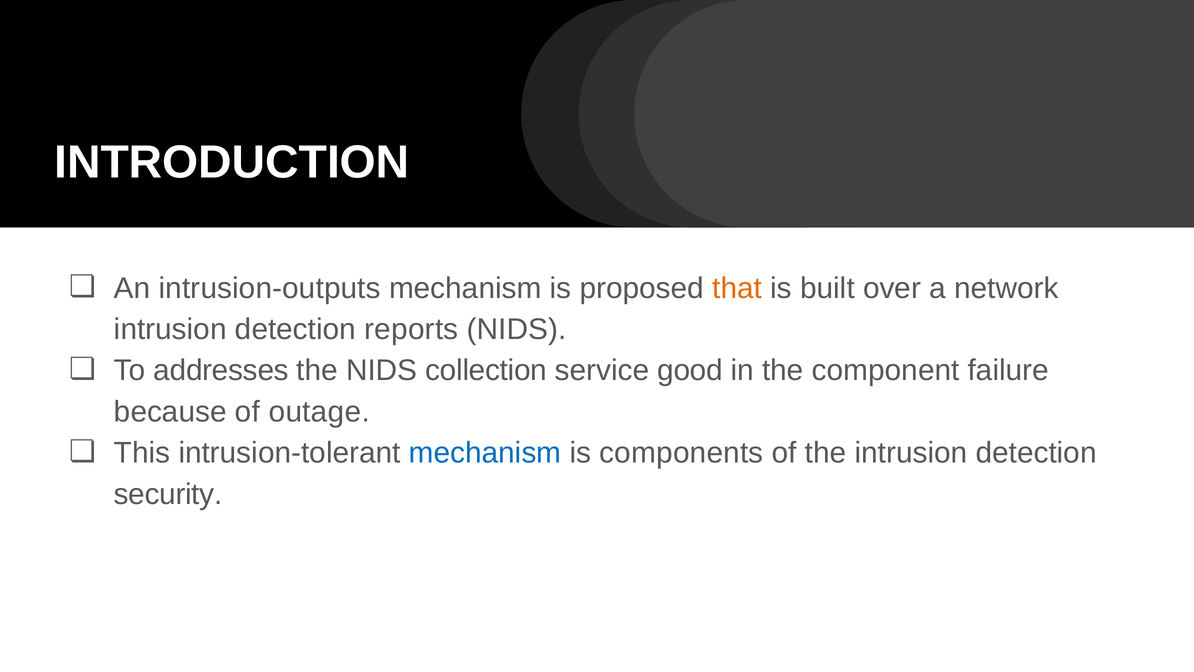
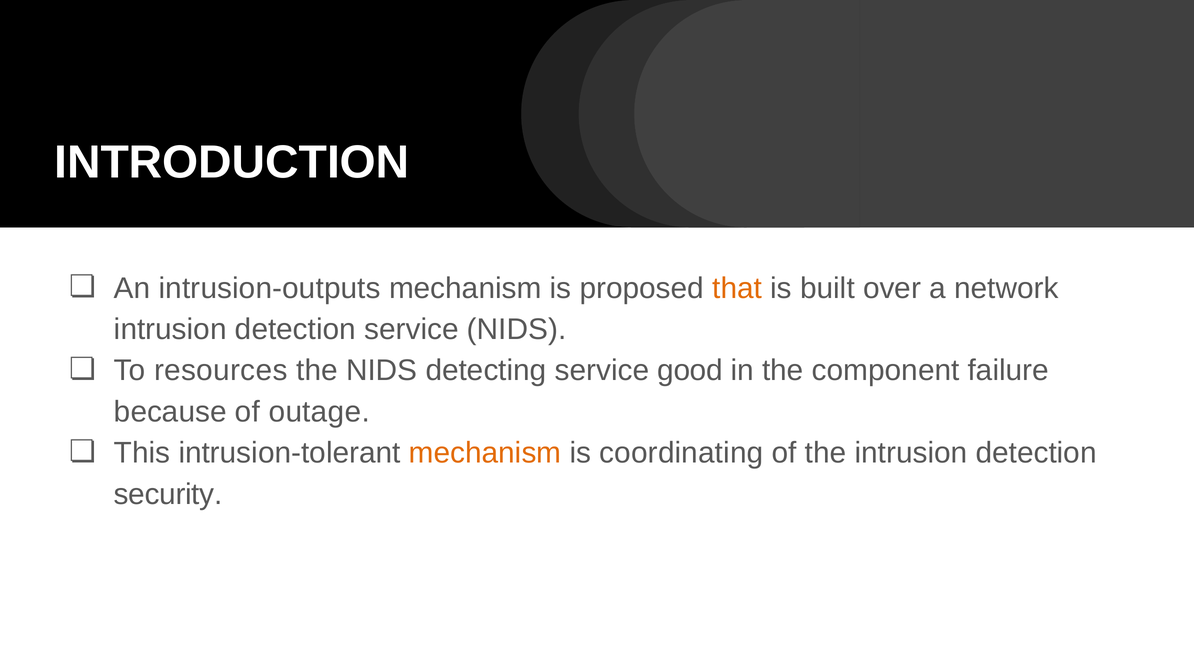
detection reports: reports -> service (411, 329)
addresses: addresses -> resources (221, 370)
collection: collection -> detecting (486, 370)
mechanism colour: blue -> orange (485, 453)
components: components -> coordinating (681, 453)
